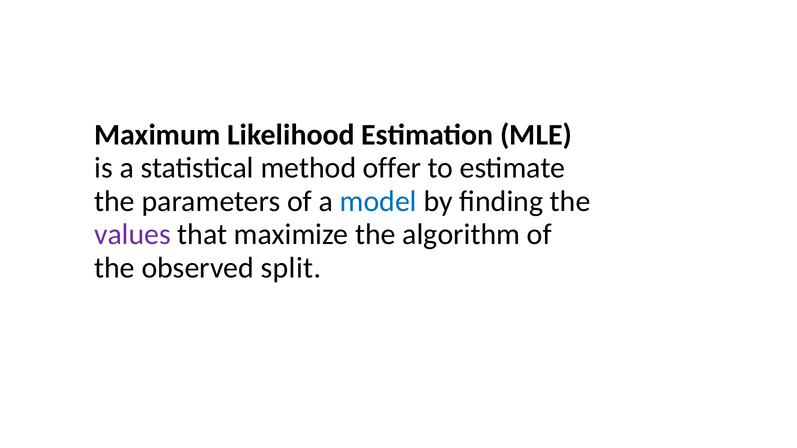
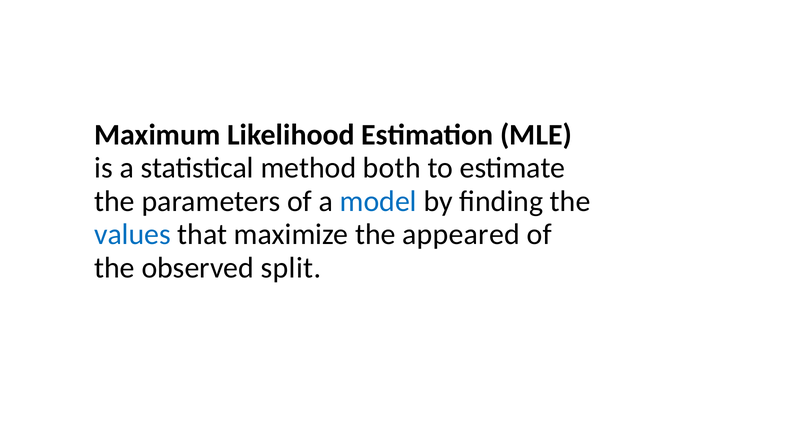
offer: offer -> both (392, 168)
values colour: purple -> blue (133, 235)
algorithm: algorithm -> appeared (461, 235)
